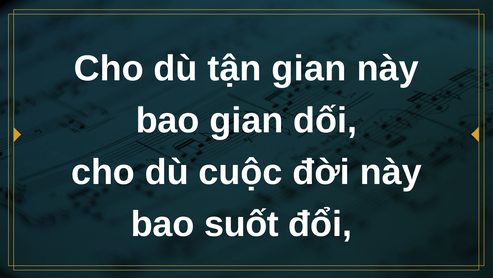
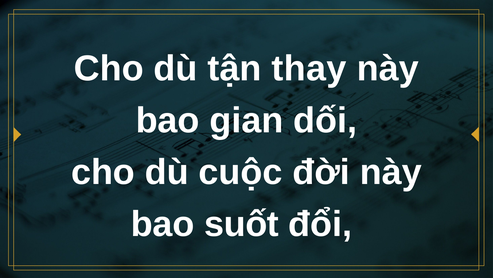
tận gian: gian -> thay (309, 68)
